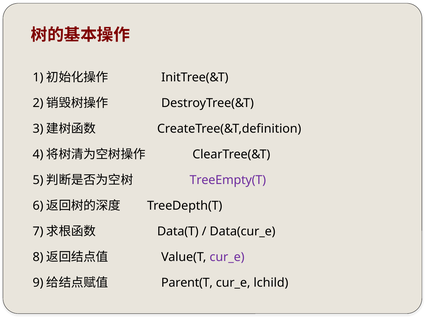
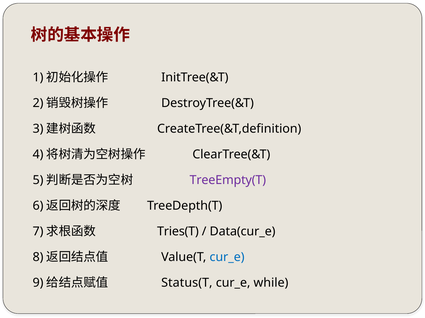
Data(T: Data(T -> Tries(T (178, 232)
cur_e colour: purple -> blue (227, 258)
Parent(T: Parent(T -> Status(T (187, 283)
lchild: lchild -> while (271, 283)
